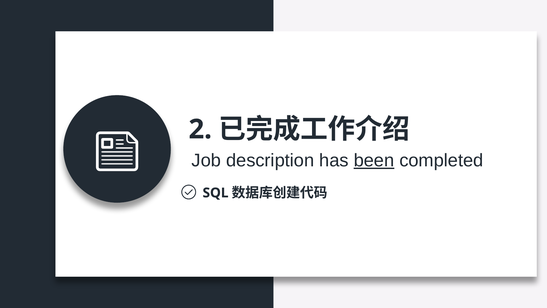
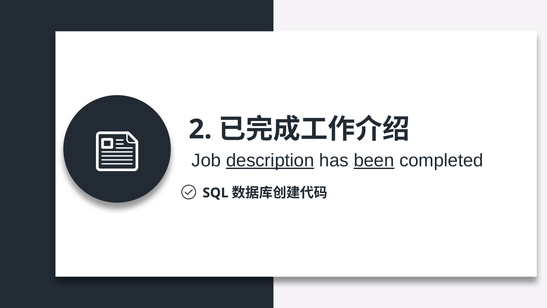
description underline: none -> present (270, 160)
